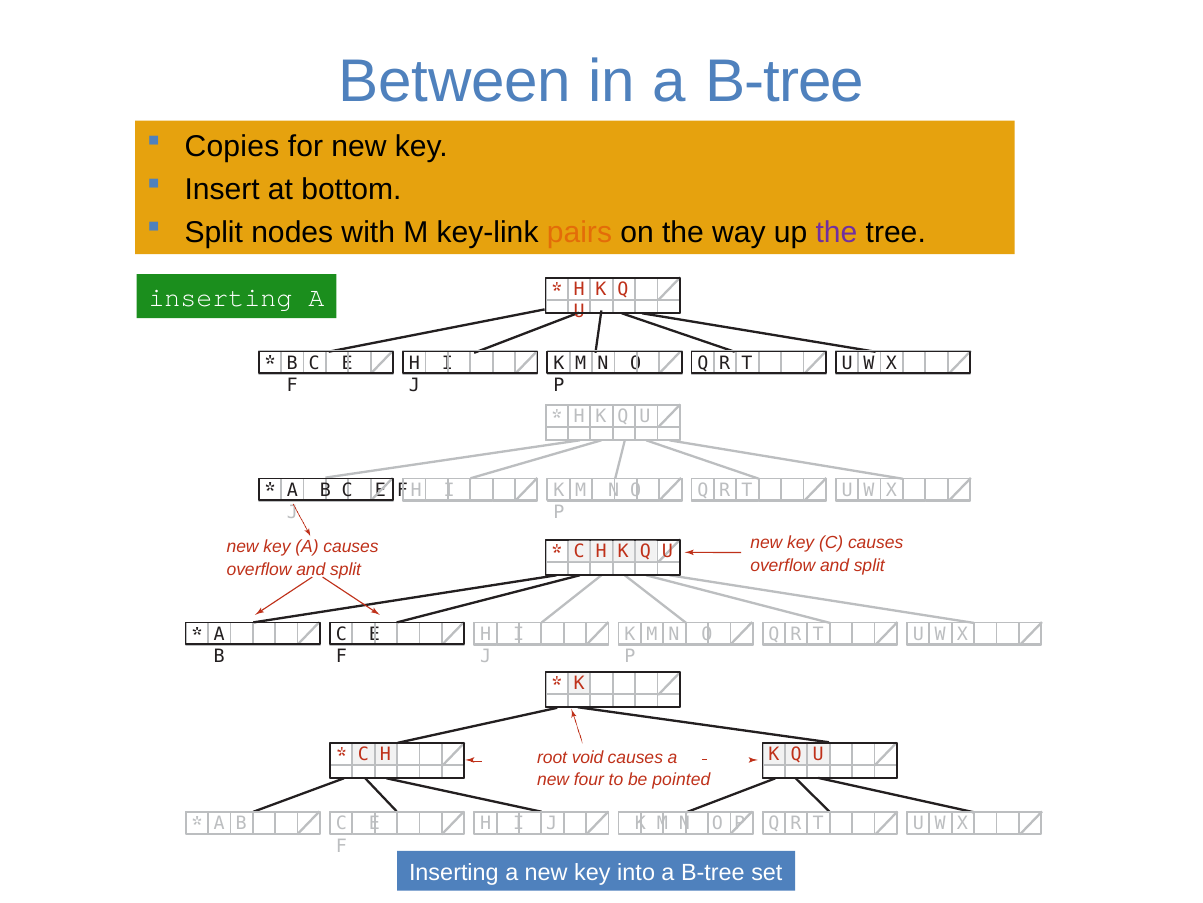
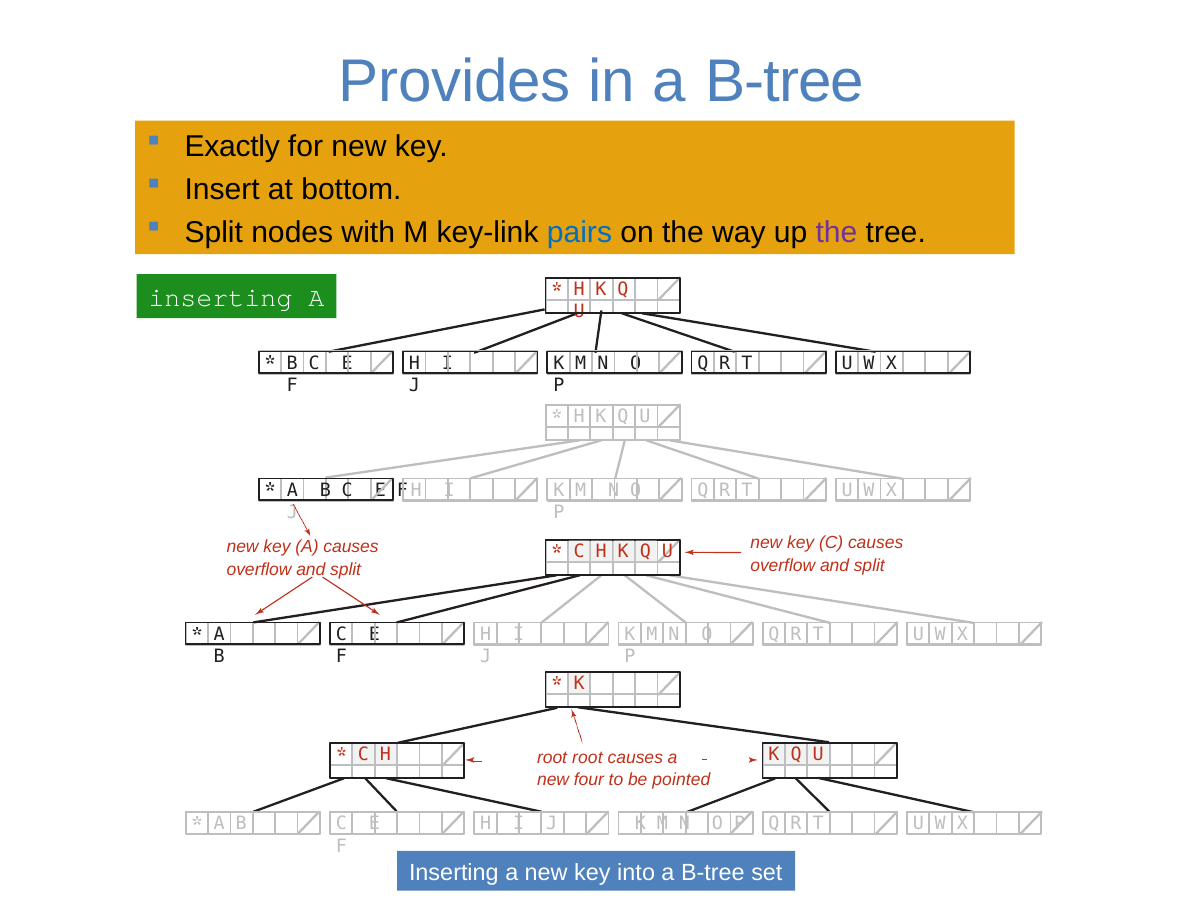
Between: Between -> Provides (455, 81)
Copies: Copies -> Exactly (232, 146)
pairs colour: orange -> blue (579, 232)
root void: void -> root (587, 757)
